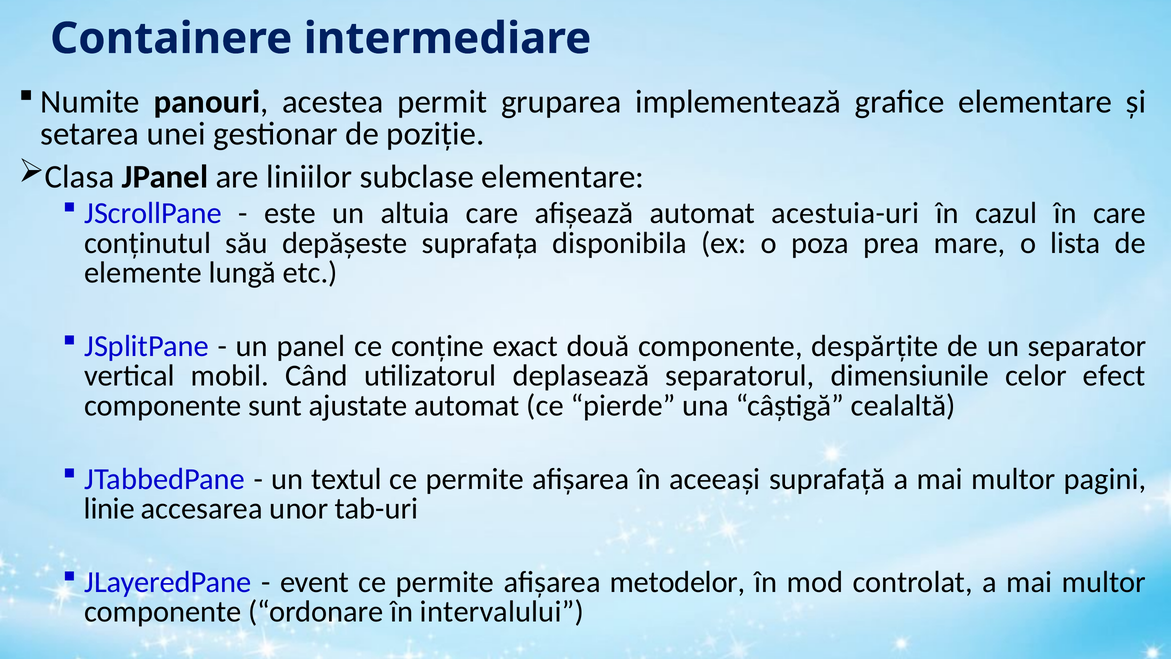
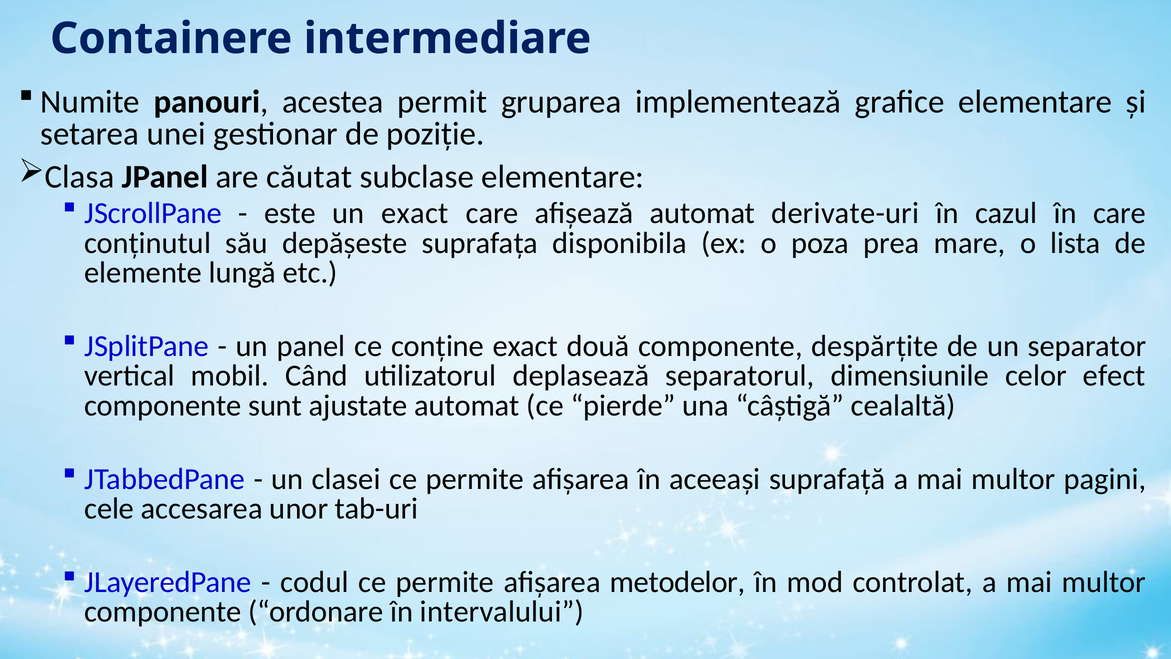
liniilor: liniilor -> căutat (309, 177)
un altuia: altuia -> exact (415, 213)
acestuia-uri: acestuia-uri -> derivate-uri (845, 213)
textul: textul -> clasei (346, 479)
linie: linie -> cele (109, 508)
event: event -> codul (314, 582)
